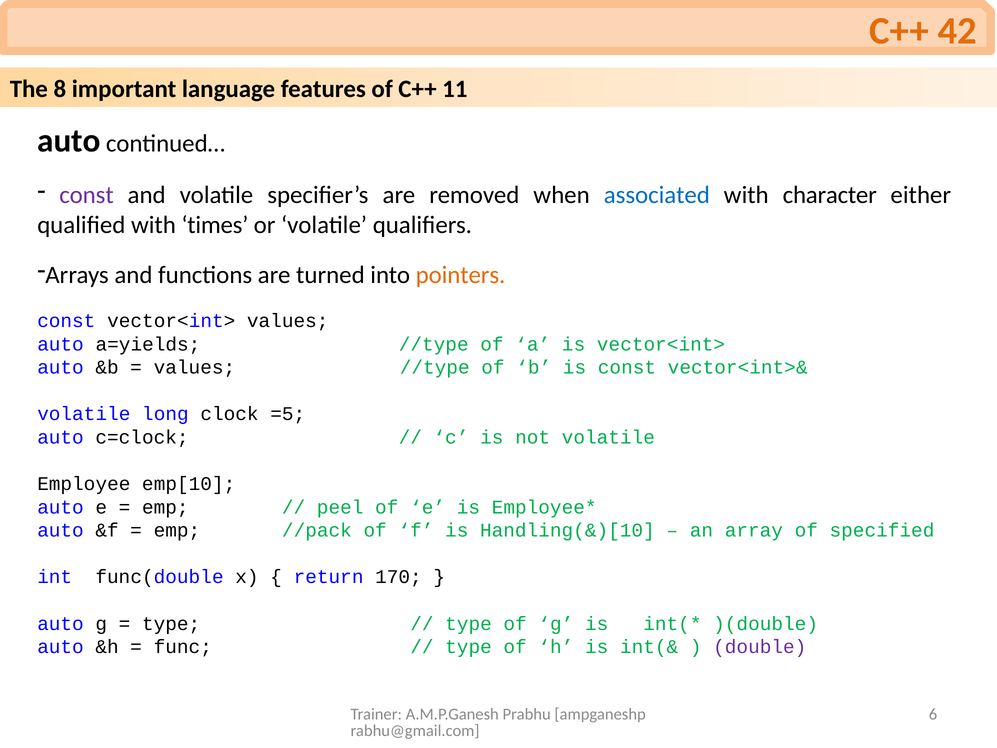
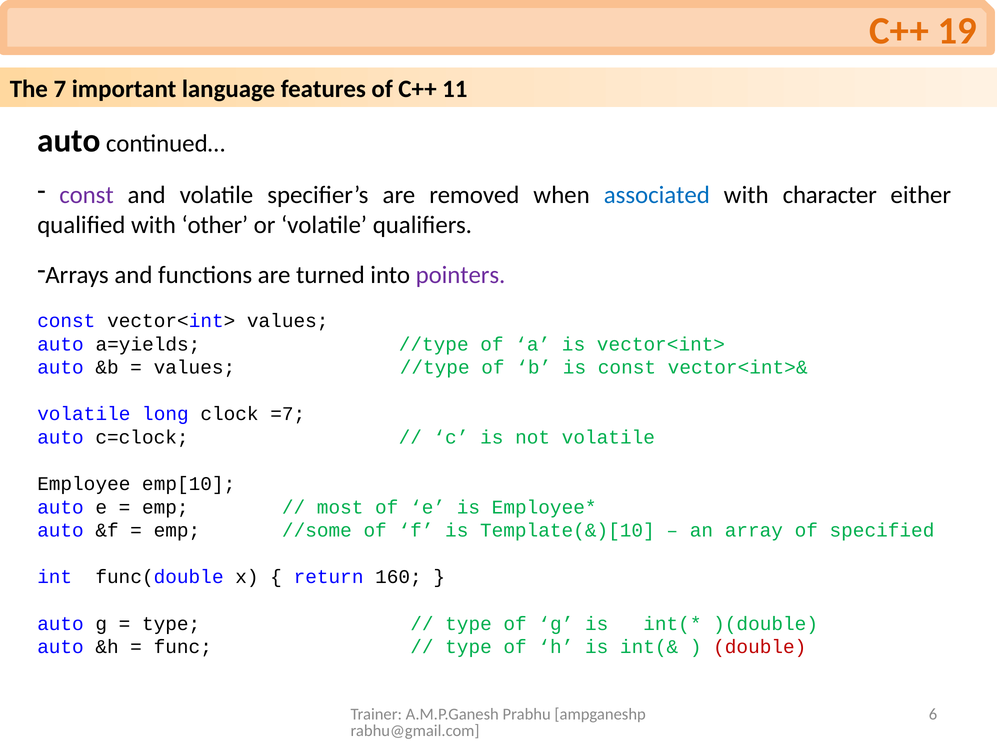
42: 42 -> 19 (957, 31)
8: 8 -> 7 (60, 89)
times: times -> other (215, 225)
pointers colour: orange -> purple (461, 275)
=5: =5 -> =7 (288, 414)
peel: peel -> most (340, 507)
//pack: //pack -> //some (317, 530)
Handling(&)[10: Handling(&)[10 -> Template(&)[10 (567, 530)
170: 170 -> 160 (398, 577)
double colour: purple -> red (760, 647)
